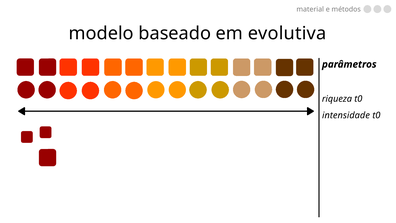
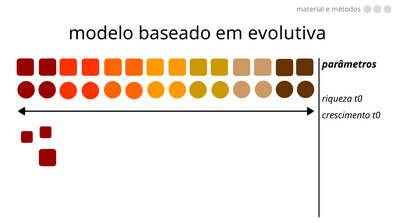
intensidade: intensidade -> crescimento (346, 115)
